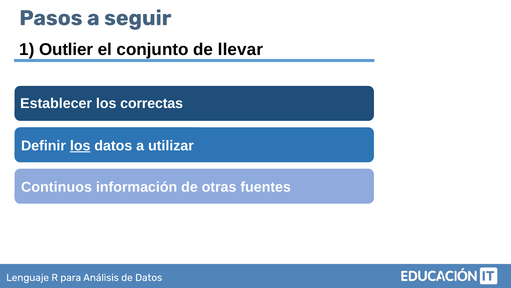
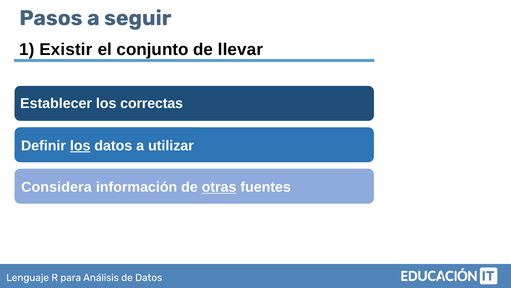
Outlier: Outlier -> Existir (66, 49)
Continuos: Continuos -> Considera (56, 187)
otras underline: none -> present (219, 187)
